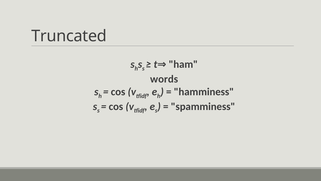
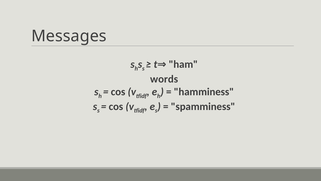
Truncated: Truncated -> Messages (69, 36)
